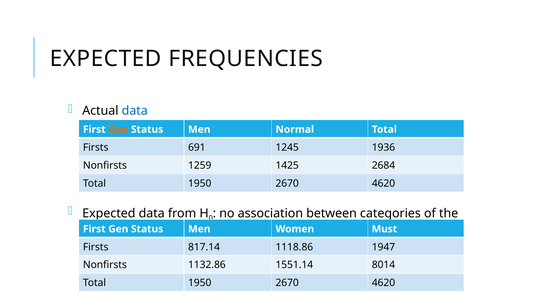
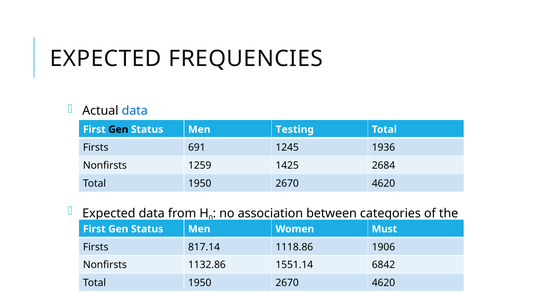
Gen colour: orange -> black (118, 129)
Normal: Normal -> Testing (295, 129)
1947: 1947 -> 1906 (383, 247)
8014: 8014 -> 6842 (383, 264)
